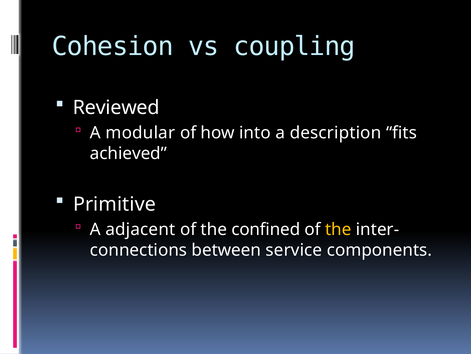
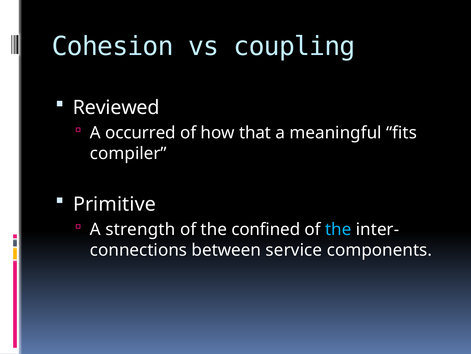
modular: modular -> occurred (141, 133)
into: into -> that (255, 133)
description: description -> meaningful (336, 133)
achieved: achieved -> compiler (128, 153)
adjacent: adjacent -> strength (140, 229)
the colour: yellow -> light blue (338, 229)
